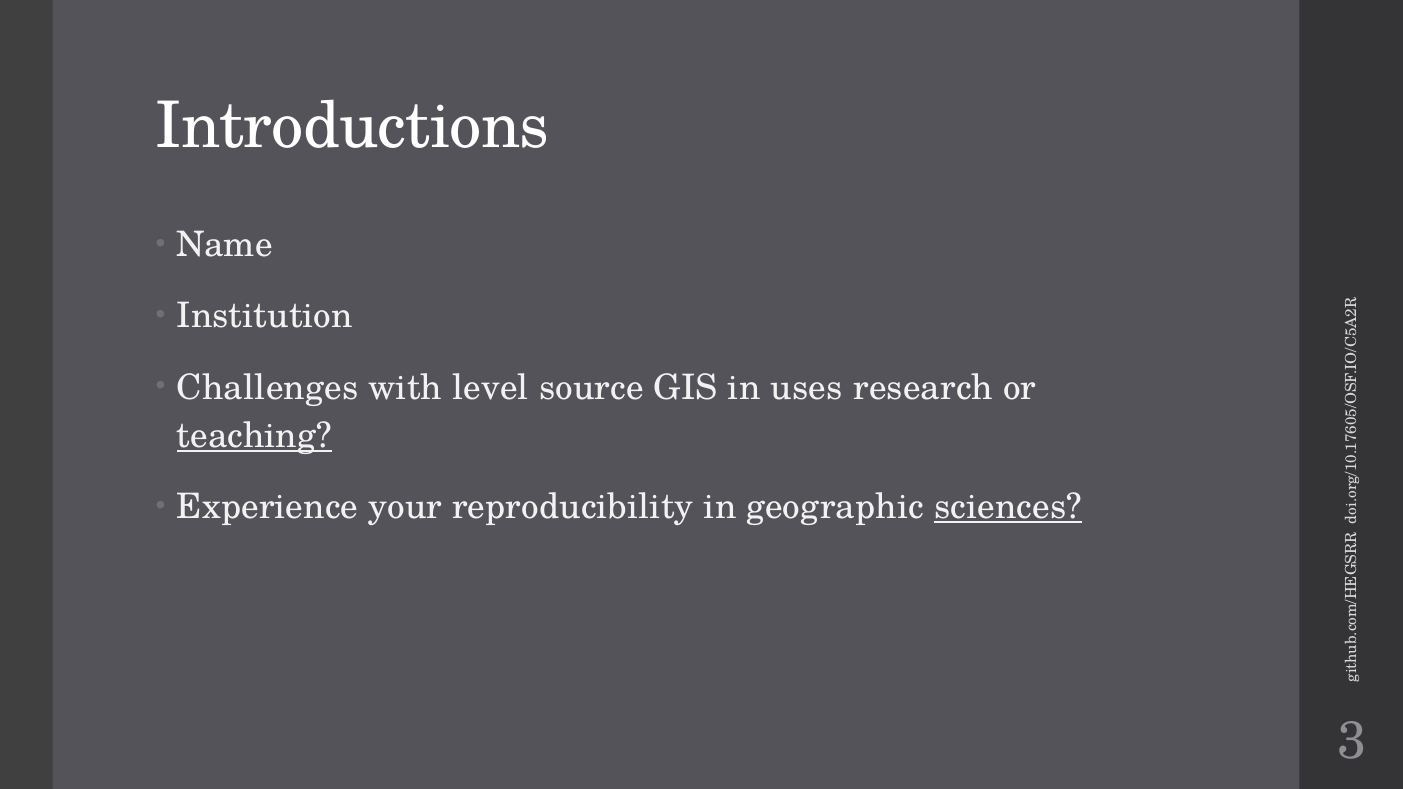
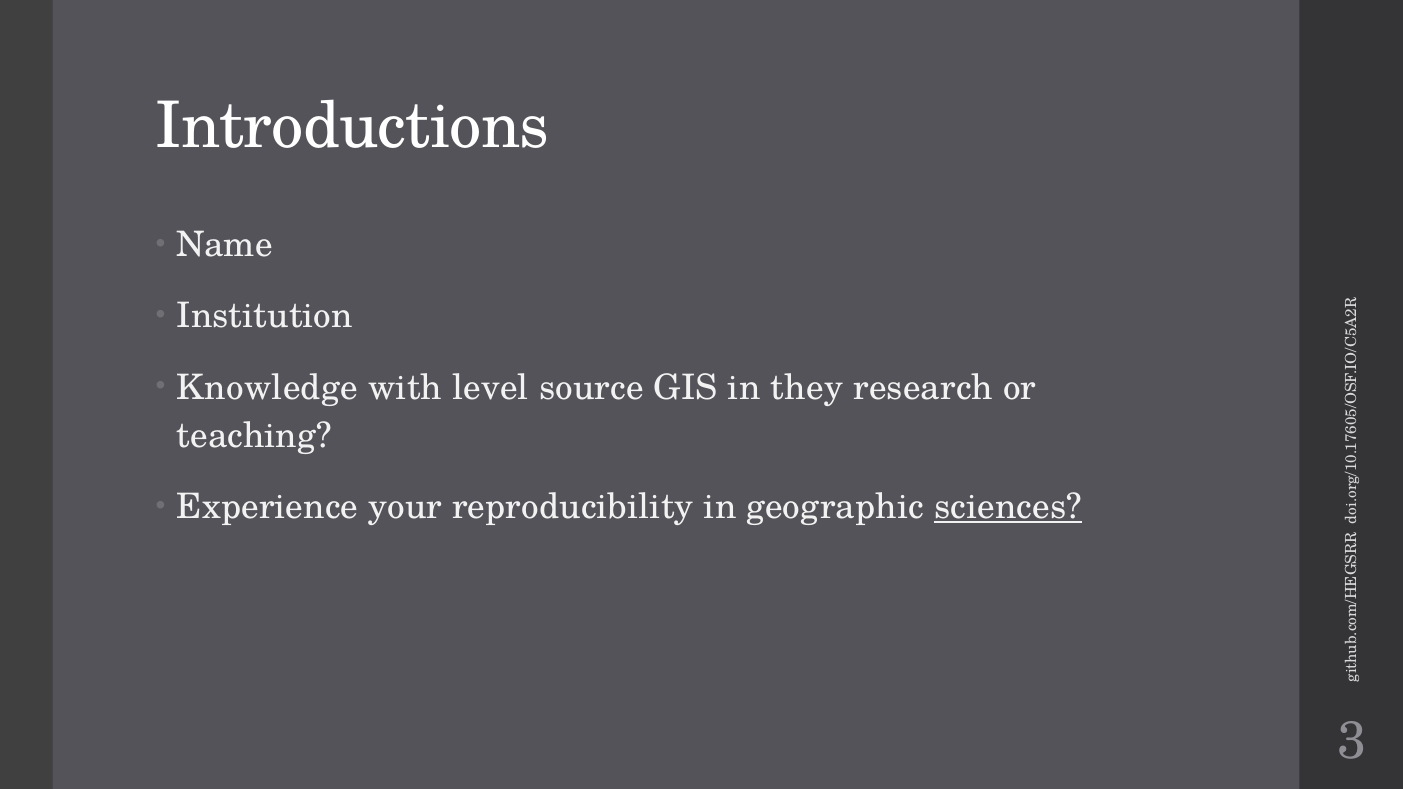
Challenges: Challenges -> Knowledge (267, 388)
uses: uses -> they (807, 388)
teaching underline: present -> none (254, 436)
